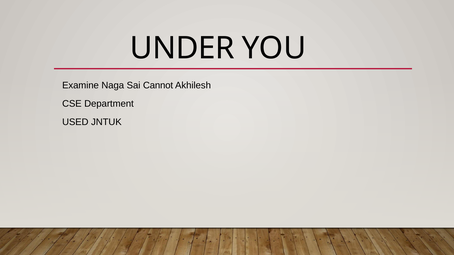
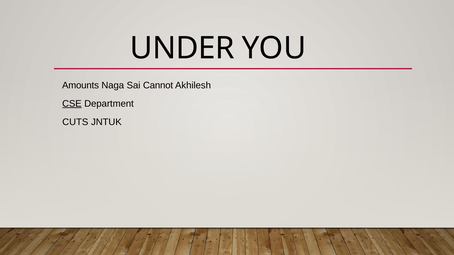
Examine: Examine -> Amounts (81, 85)
CSE underline: none -> present (72, 104)
USED: USED -> CUTS (75, 122)
